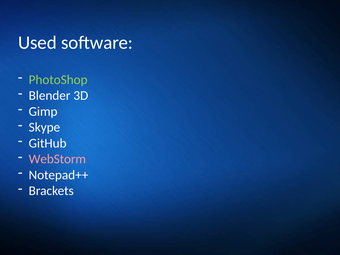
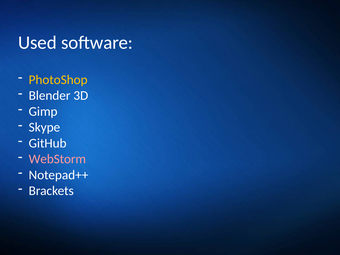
PhotoShop colour: light green -> yellow (58, 80)
